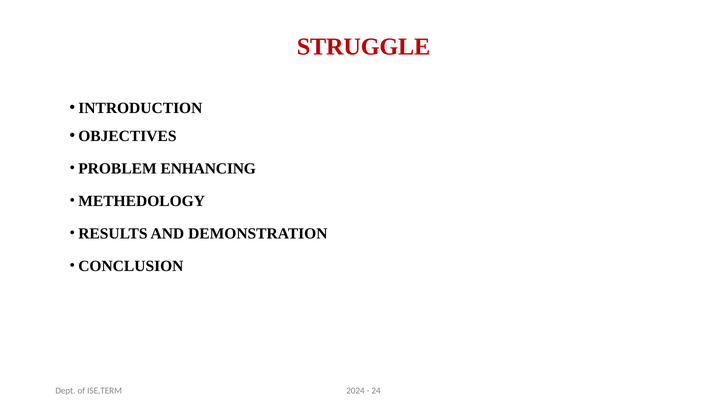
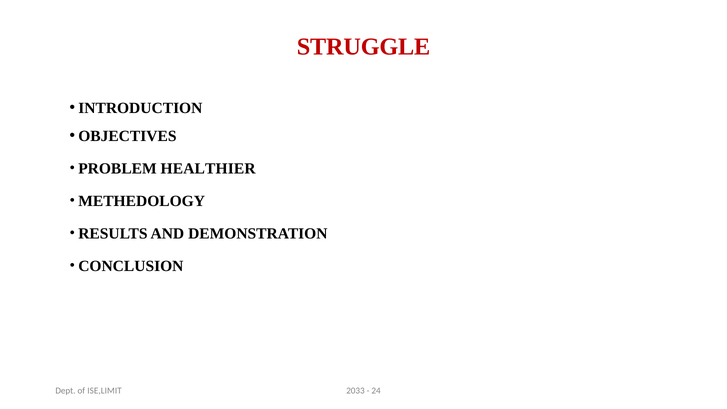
ENHANCING: ENHANCING -> HEALTHIER (208, 168)
ISE,TERM: ISE,TERM -> ISE,LIMIT (105, 391)
2024: 2024 -> 2033 (355, 391)
